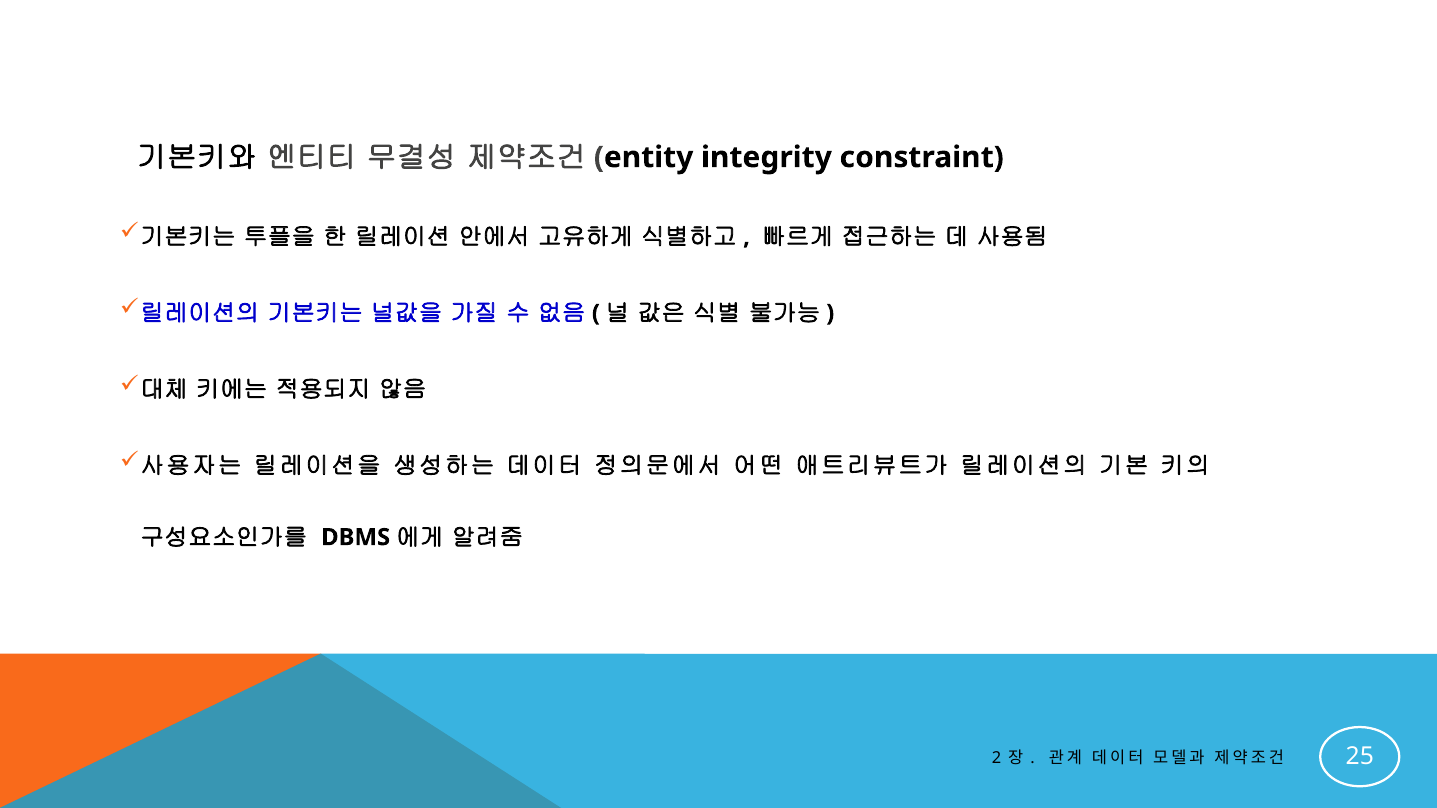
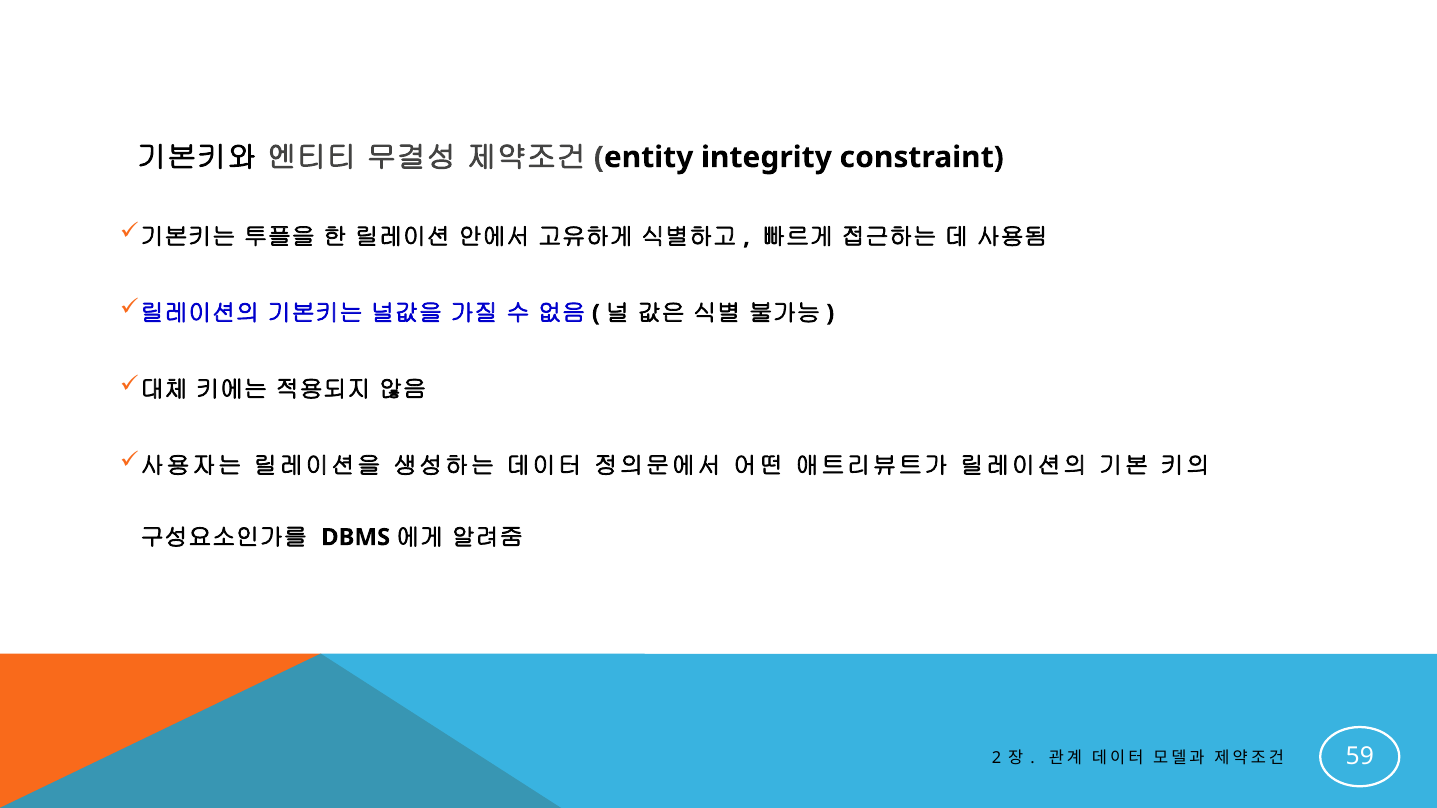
25: 25 -> 59 (1360, 757)
